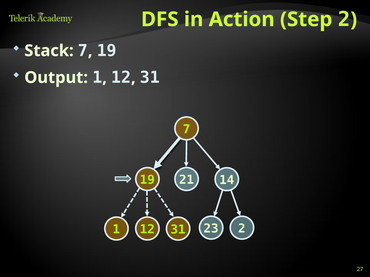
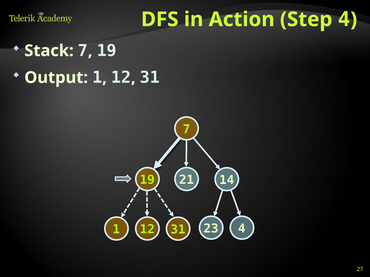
Step 2: 2 -> 4 (344, 19)
23 2: 2 -> 4 (242, 229)
